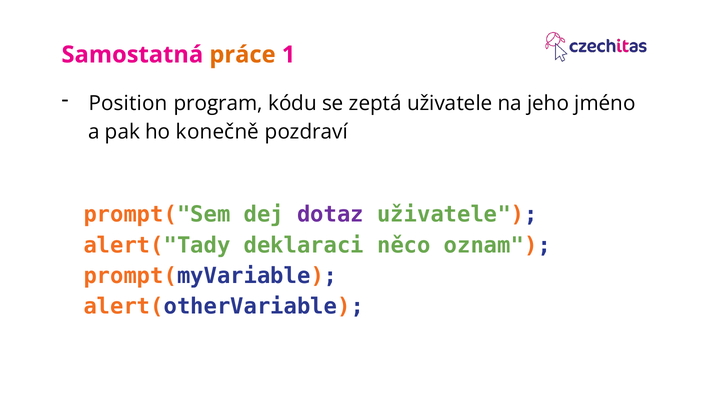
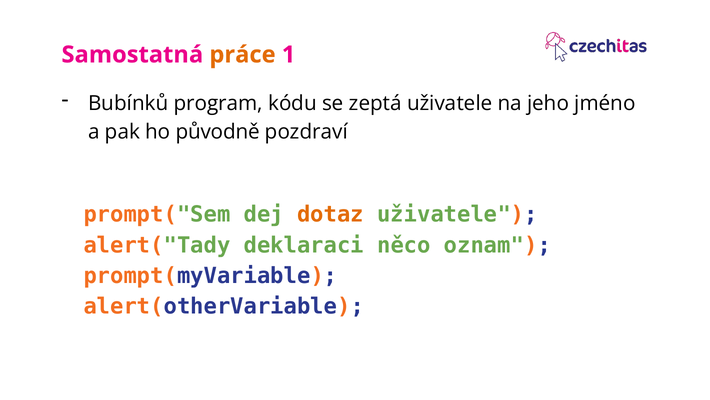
Position: Position -> Bubínků (128, 103)
konečně: konečně -> původně (218, 132)
dotaz colour: purple -> orange (330, 214)
